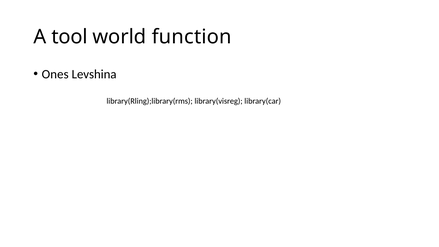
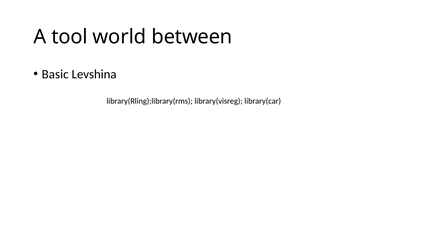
function: function -> between (192, 37)
Ones: Ones -> Basic (55, 74)
